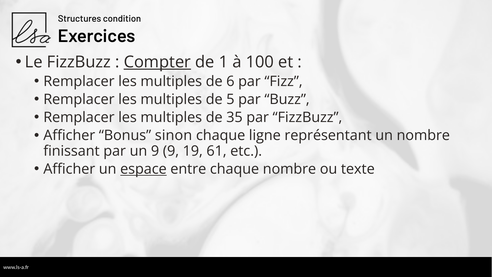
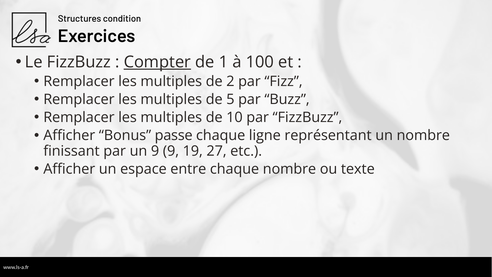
6: 6 -> 2 (230, 81)
35: 35 -> 10 (234, 117)
sinon: sinon -> passe (174, 135)
61: 61 -> 27 (217, 151)
espace underline: present -> none (143, 169)
